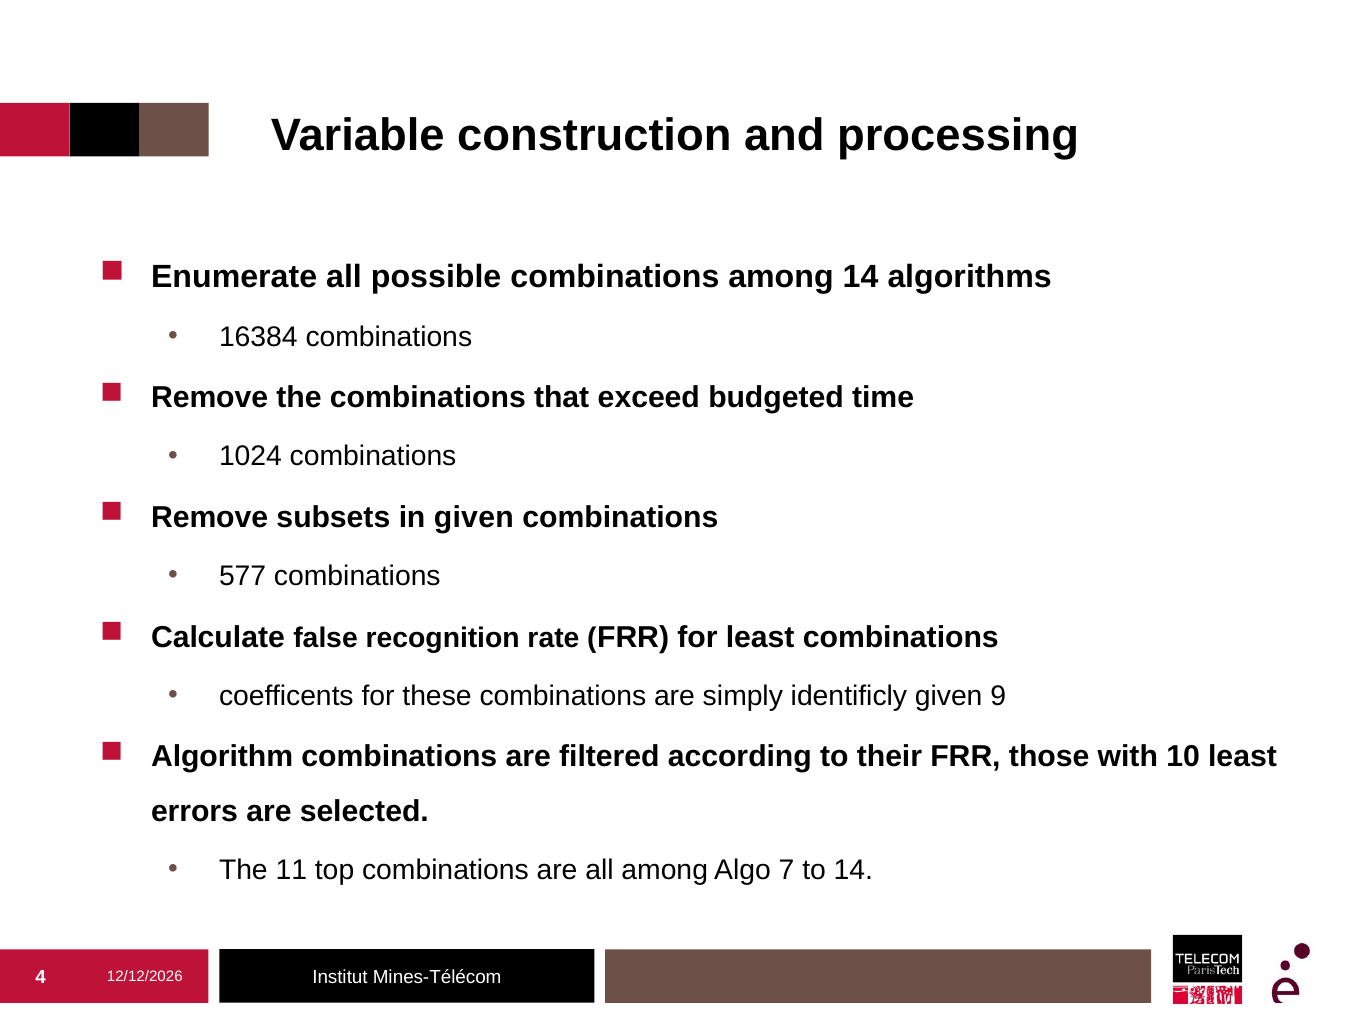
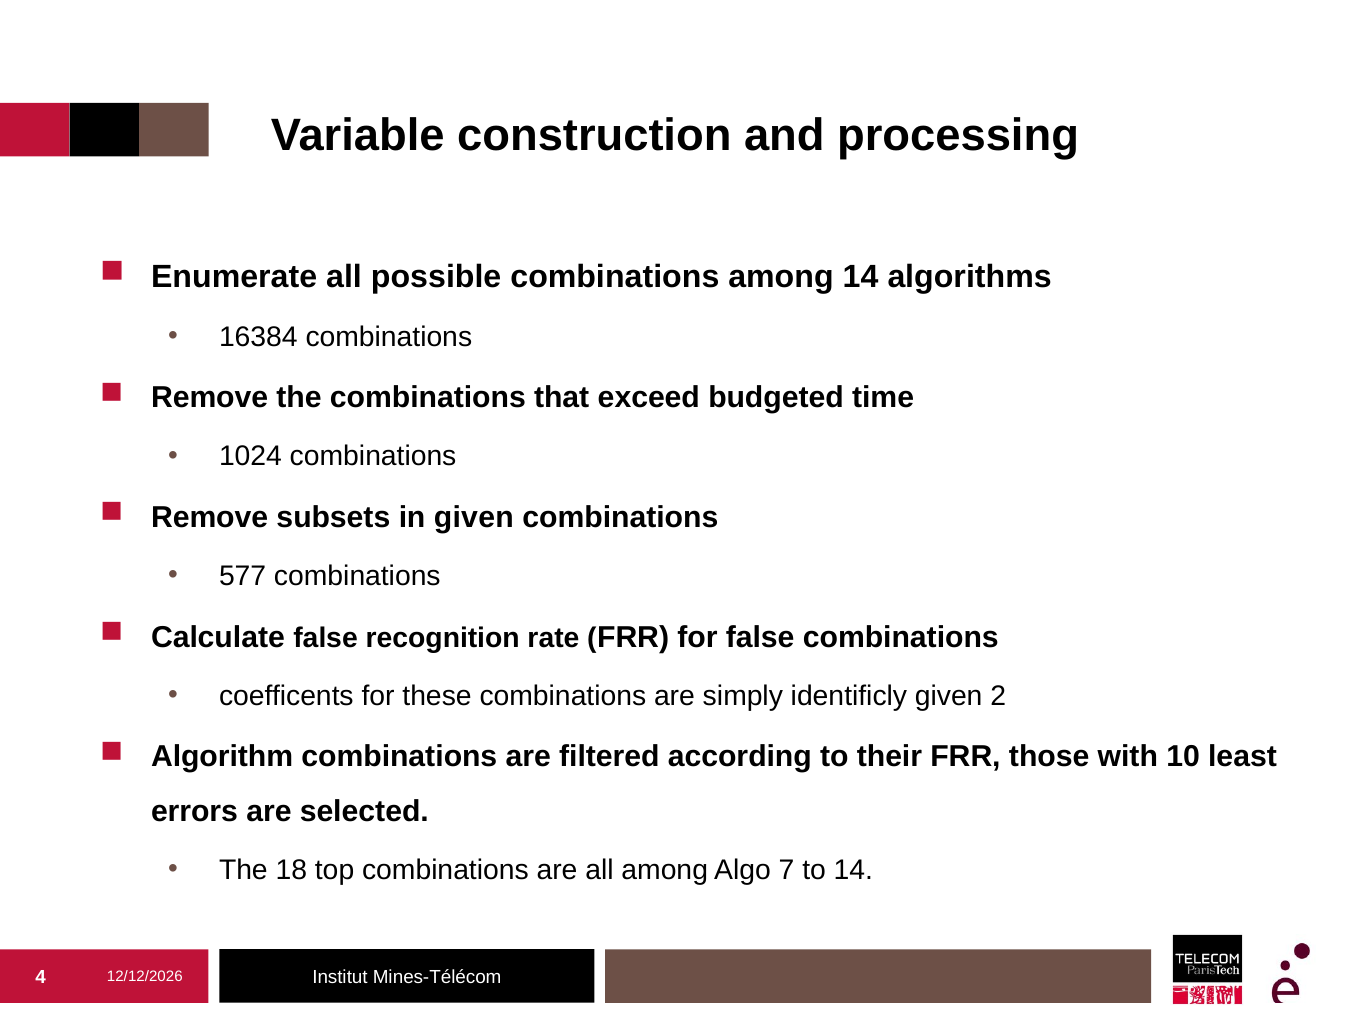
for least: least -> false (760, 637)
9: 9 -> 2 (998, 696)
11: 11 -> 18 (291, 870)
